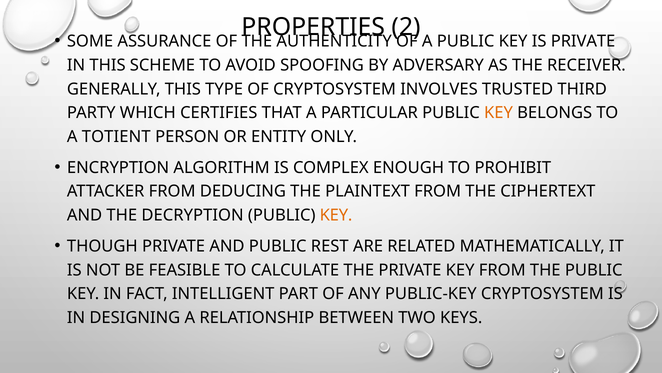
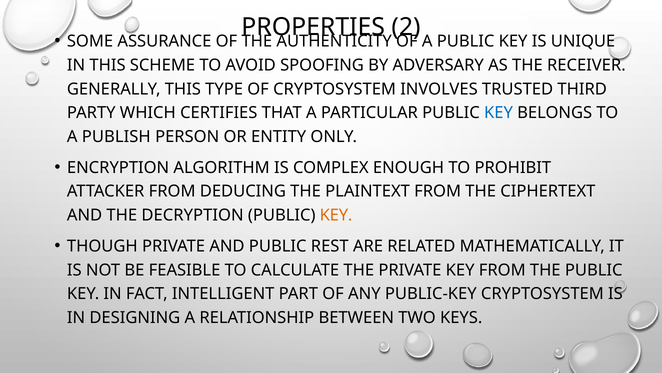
IS PRIVATE: PRIVATE -> UNIQUE (583, 41)
KEY colour: orange -> blue (499, 113)
TOTIENT: TOTIENT -> PUBLISH (116, 137)
